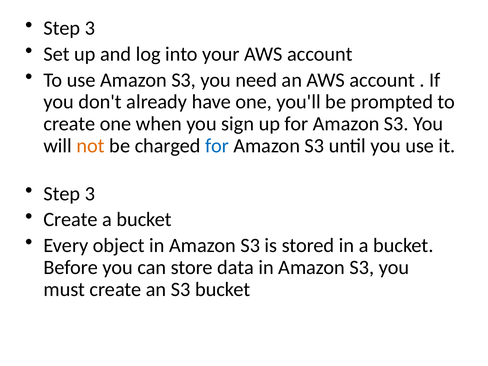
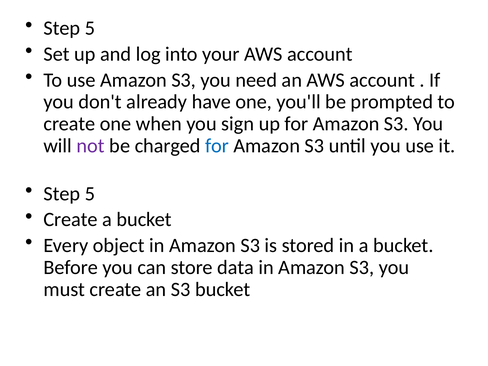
3: 3 -> 5 (90, 28)
not colour: orange -> purple (91, 146)
3: 3 -> 5 (90, 194)
